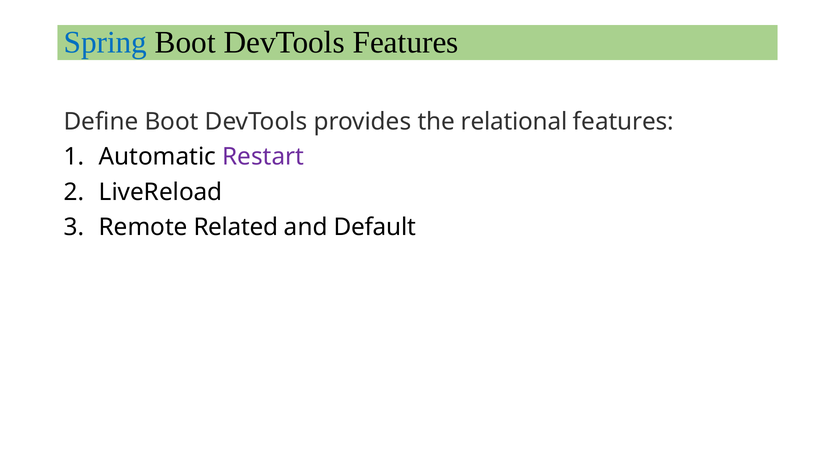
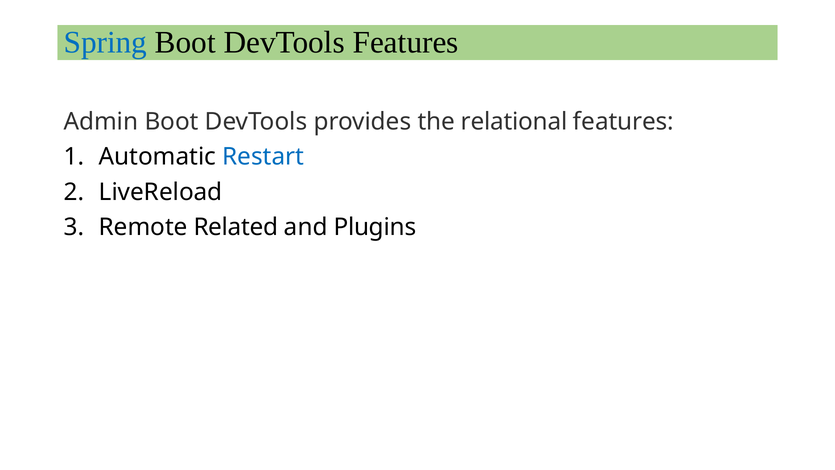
Define: Define -> Admin (101, 122)
Restart colour: purple -> blue (263, 157)
Default: Default -> Plugins (375, 227)
